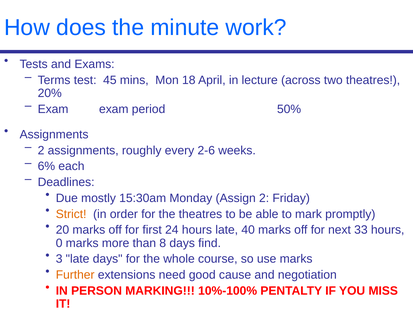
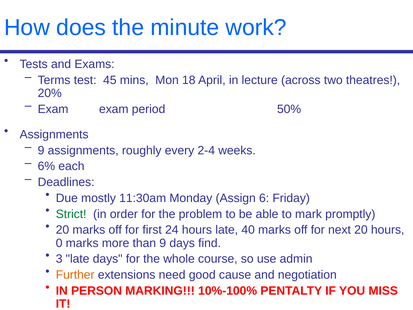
2: 2 -> 9 (41, 150)
2-6: 2-6 -> 2-4 (206, 150)
15:30am: 15:30am -> 11:30am (143, 198)
Assign 2: 2 -> 6 (264, 198)
Strict colour: orange -> green (71, 214)
the theatres: theatres -> problem (200, 214)
next 33: 33 -> 20 (361, 230)
than 8: 8 -> 9 (163, 243)
use marks: marks -> admin (296, 259)
